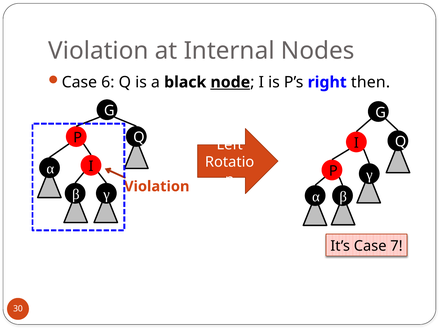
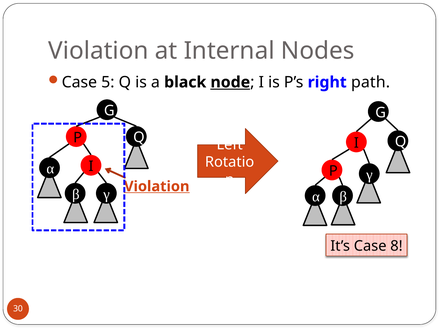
6: 6 -> 5 (108, 82)
then: then -> path (371, 82)
Violation underline: none -> present (157, 187)
7: 7 -> 8 (396, 246)
